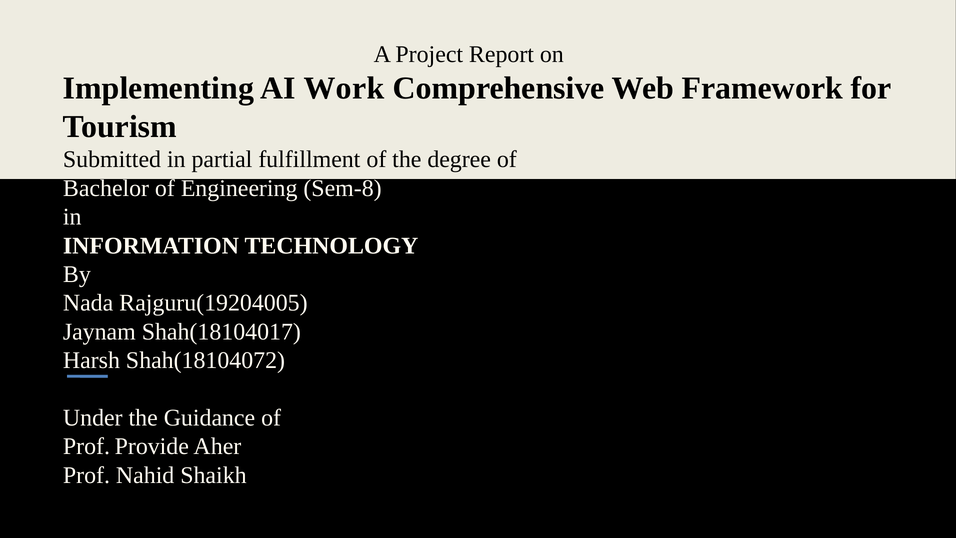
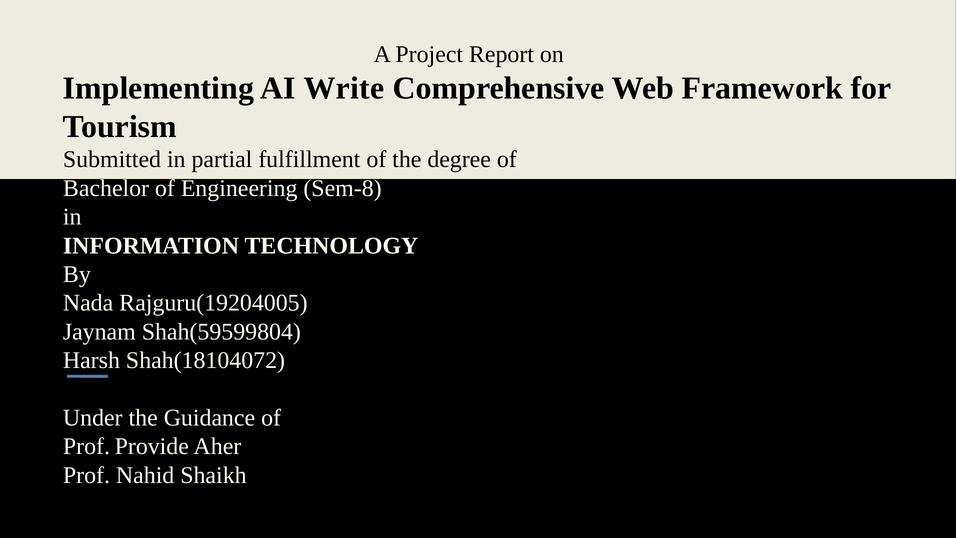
Work: Work -> Write (344, 88)
Shah(18104017: Shah(18104017 -> Shah(59599804 (221, 332)
